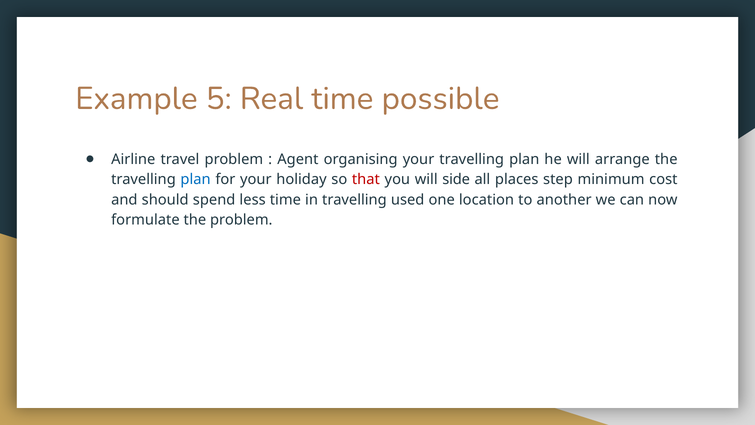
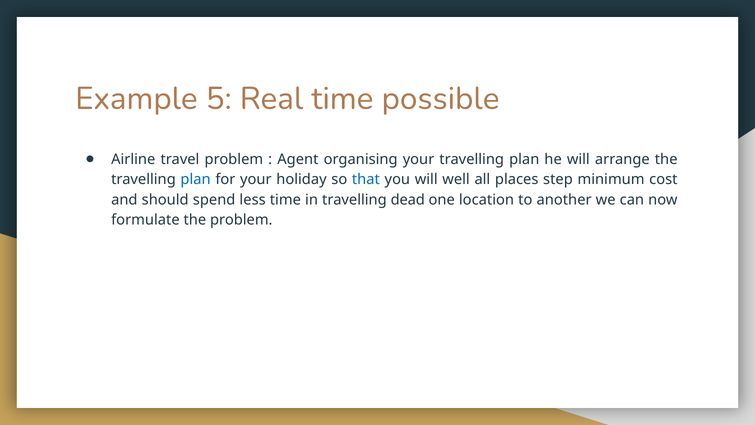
that colour: red -> blue (366, 179)
side: side -> well (456, 179)
used: used -> dead (408, 200)
